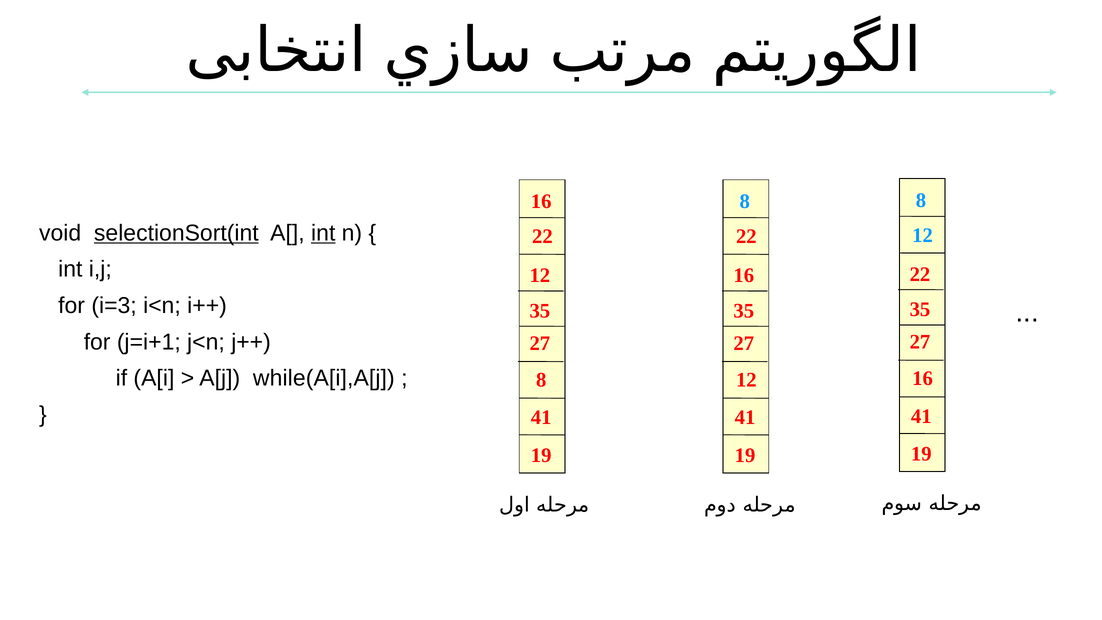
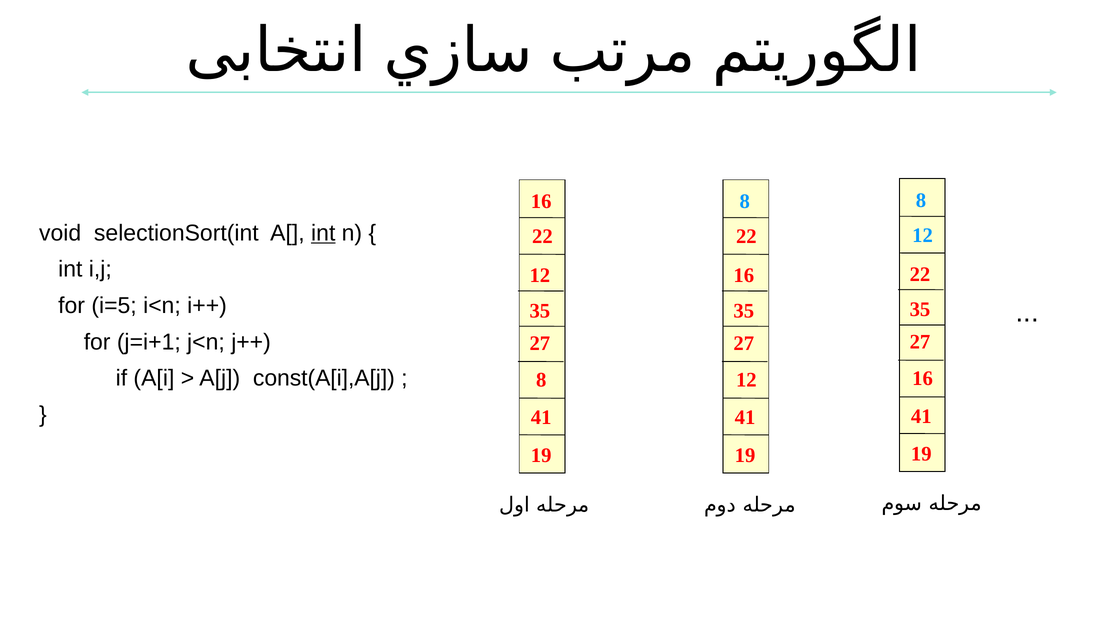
selectionSort(int underline: present -> none (176, 233)
i=3: i=3 -> i=5 (114, 306)
while(A[i],A[j: while(A[i],A[j -> const(A[i],A[j (324, 378)
